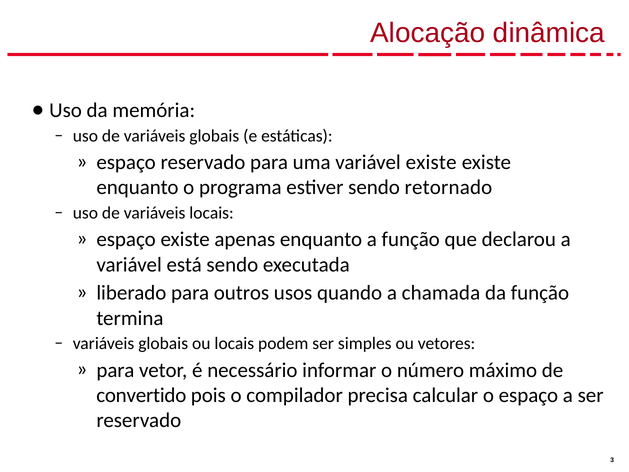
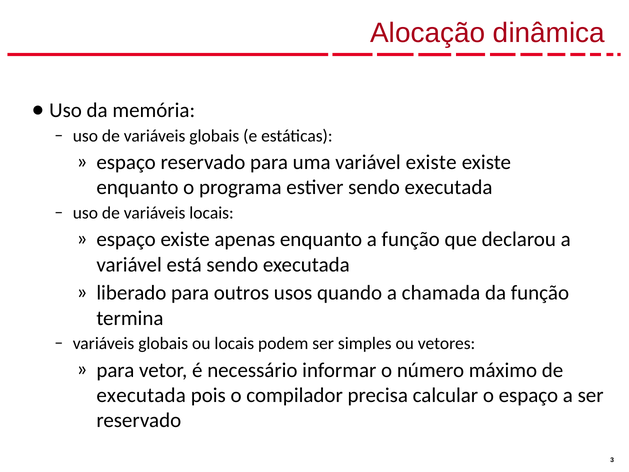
estiver sendo retornado: retornado -> executada (449, 187)
convertido: convertido -> executada (141, 395)
